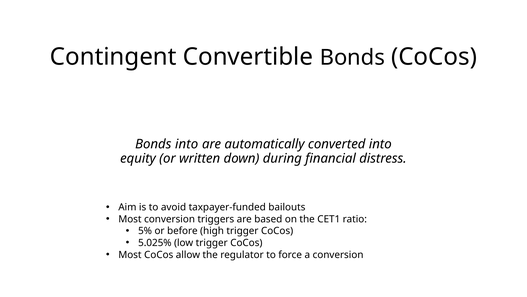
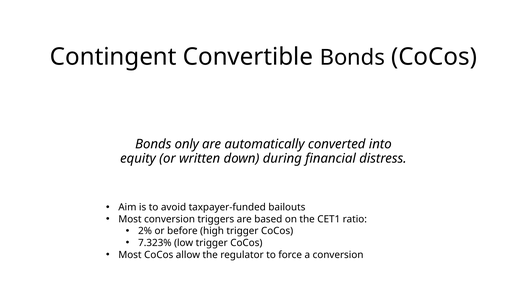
Bonds into: into -> only (187, 144)
5%: 5% -> 2% (145, 231)
5.025%: 5.025% -> 7.323% (155, 242)
